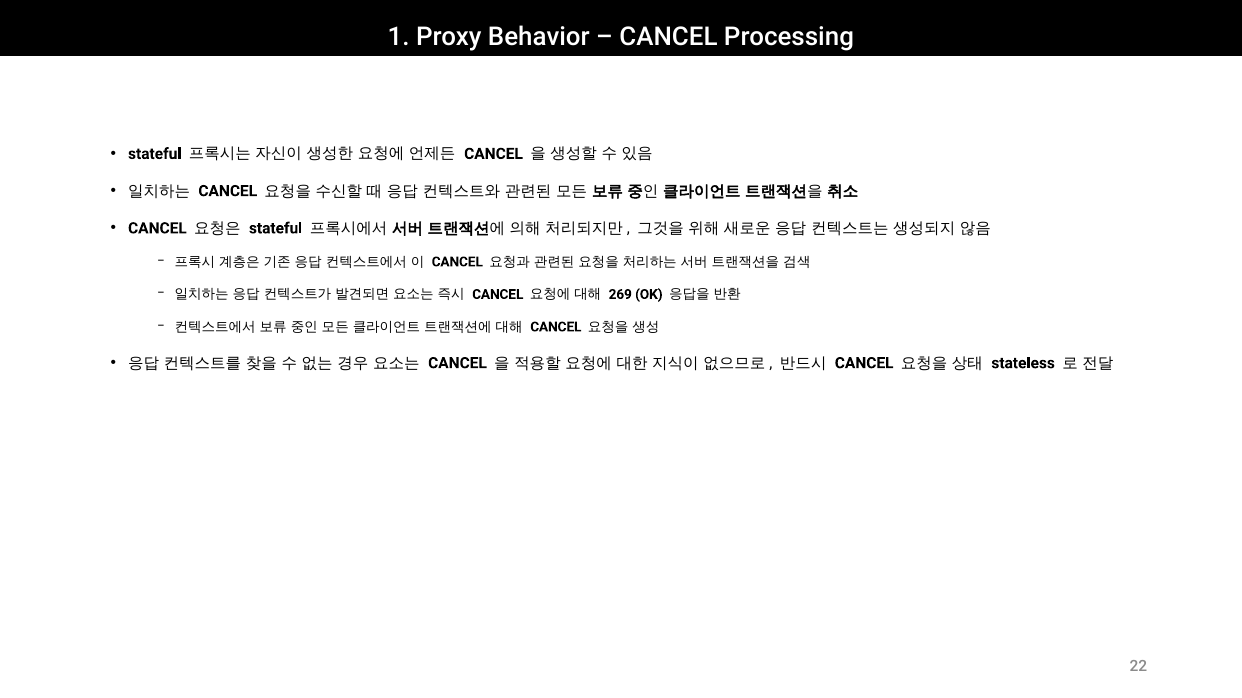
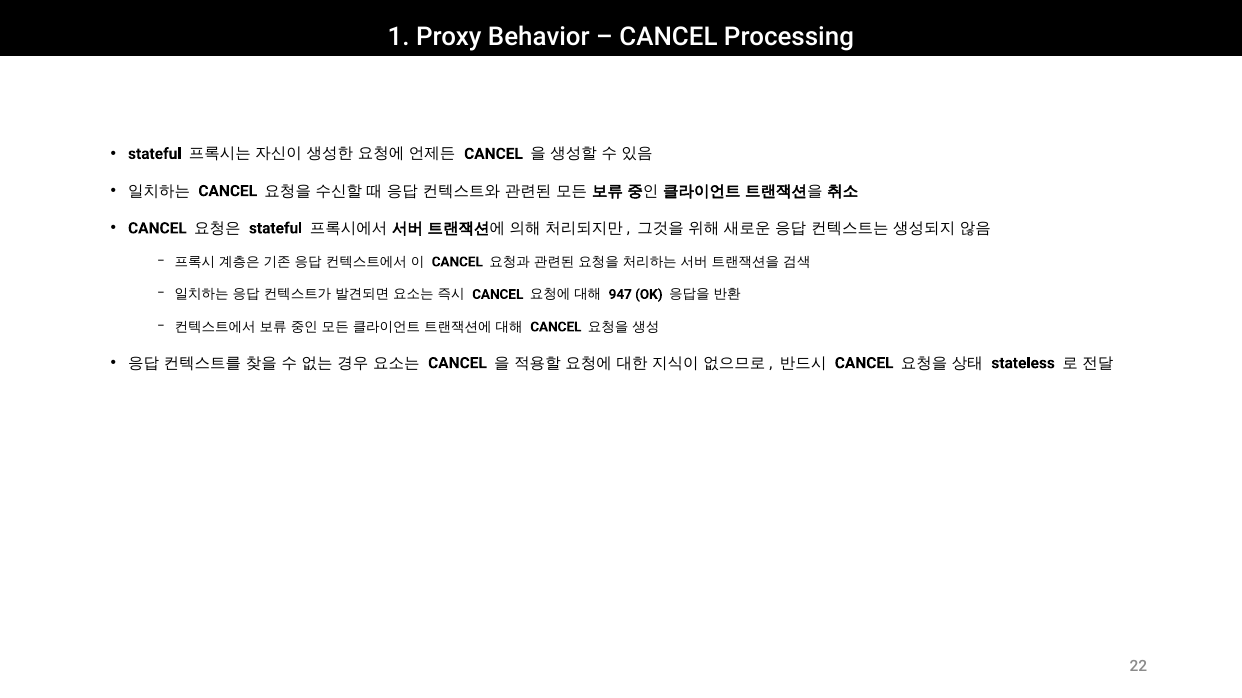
269: 269 -> 947 (620, 295)
